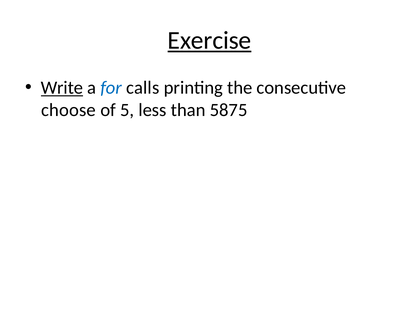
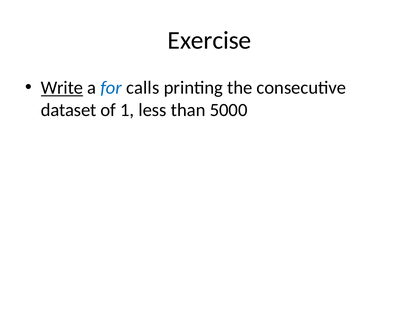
Exercise underline: present -> none (210, 41)
choose: choose -> dataset (69, 110)
5: 5 -> 1 (127, 110)
5875: 5875 -> 5000 (229, 110)
